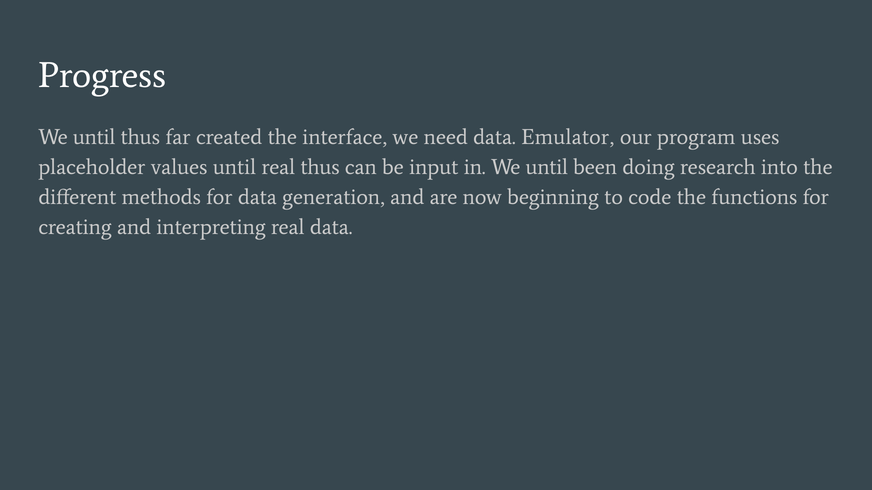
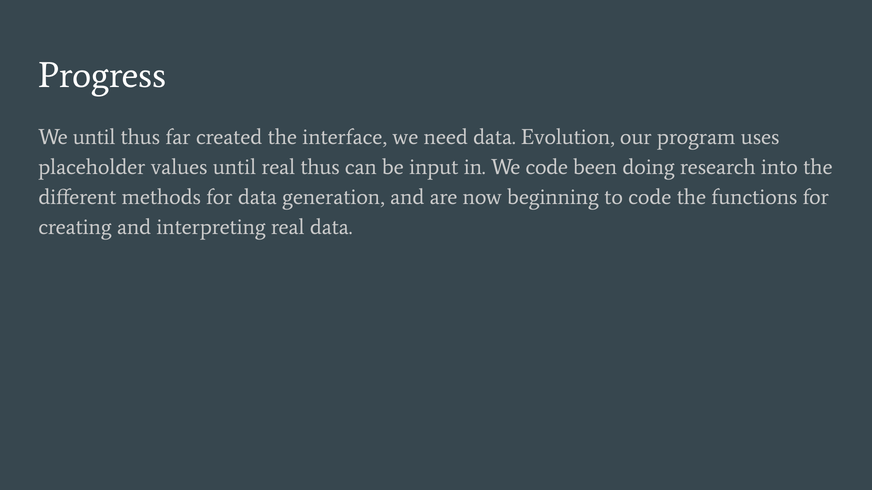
Emulator: Emulator -> Evolution (568, 137)
in We until: until -> code (547, 167)
